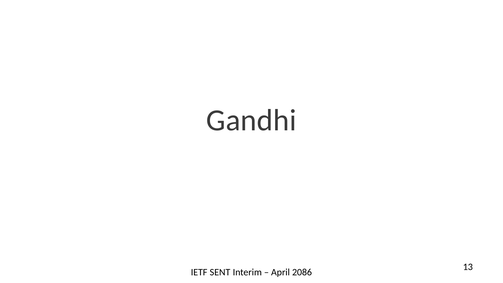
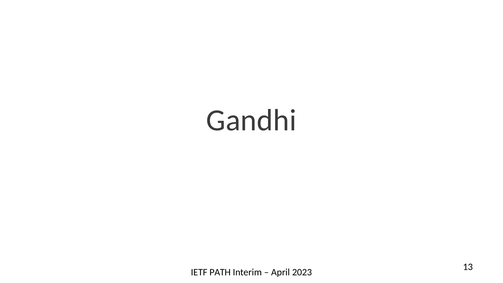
SENT: SENT -> PATH (220, 272)
2086: 2086 -> 2023 (302, 272)
